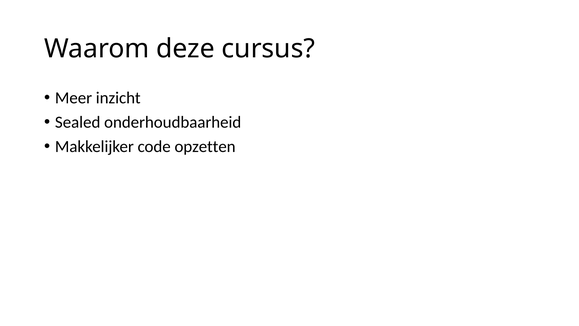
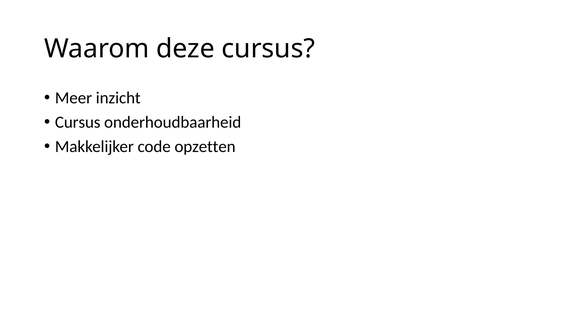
Sealed: Sealed -> Cursus (78, 122)
